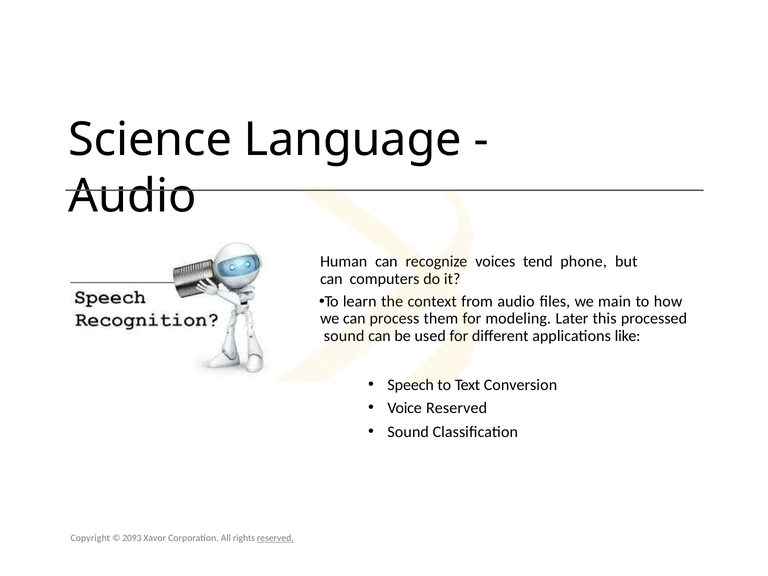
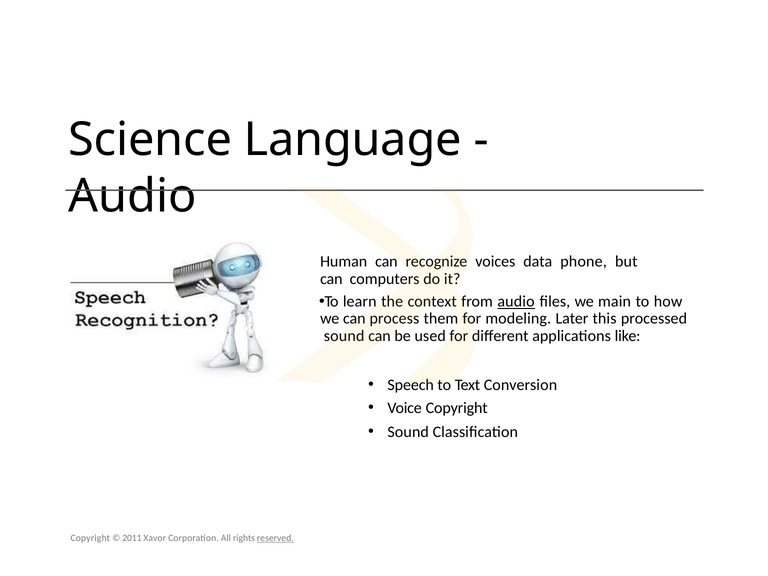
tend: tend -> data (538, 261)
audio underline: none -> present (516, 302)
Voice Reserved: Reserved -> Copyright (457, 408)
2093: 2093 -> 2011 (132, 538)
